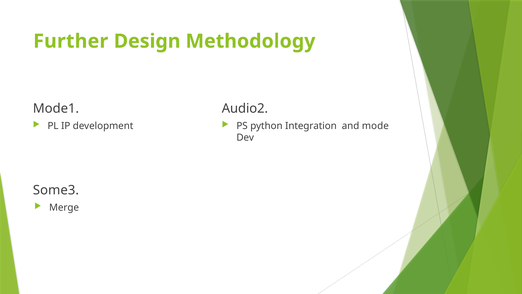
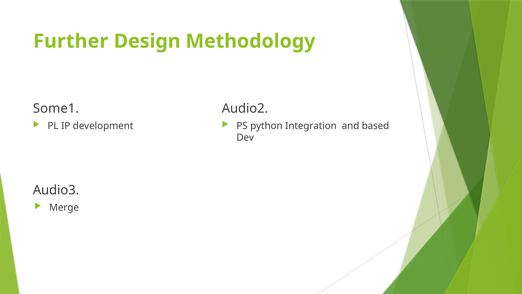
Mode1: Mode1 -> Some1 (56, 108)
mode: mode -> based (375, 126)
Some3: Some3 -> Audio3 (56, 190)
